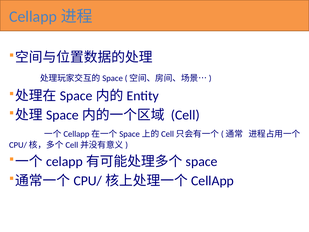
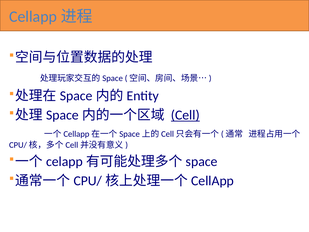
Cell underline: none -> present (185, 115)
